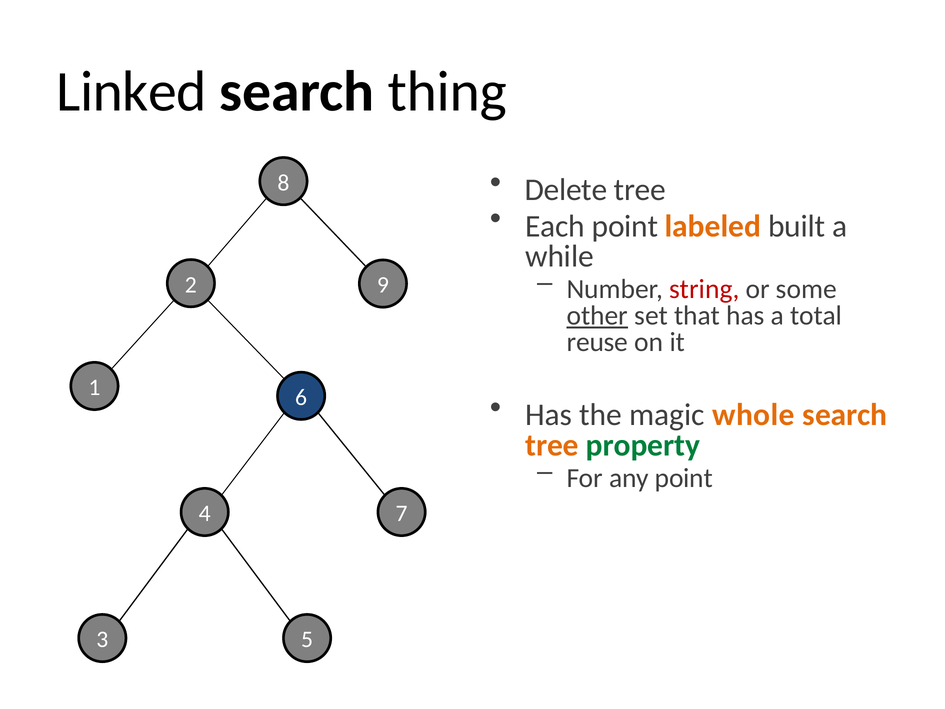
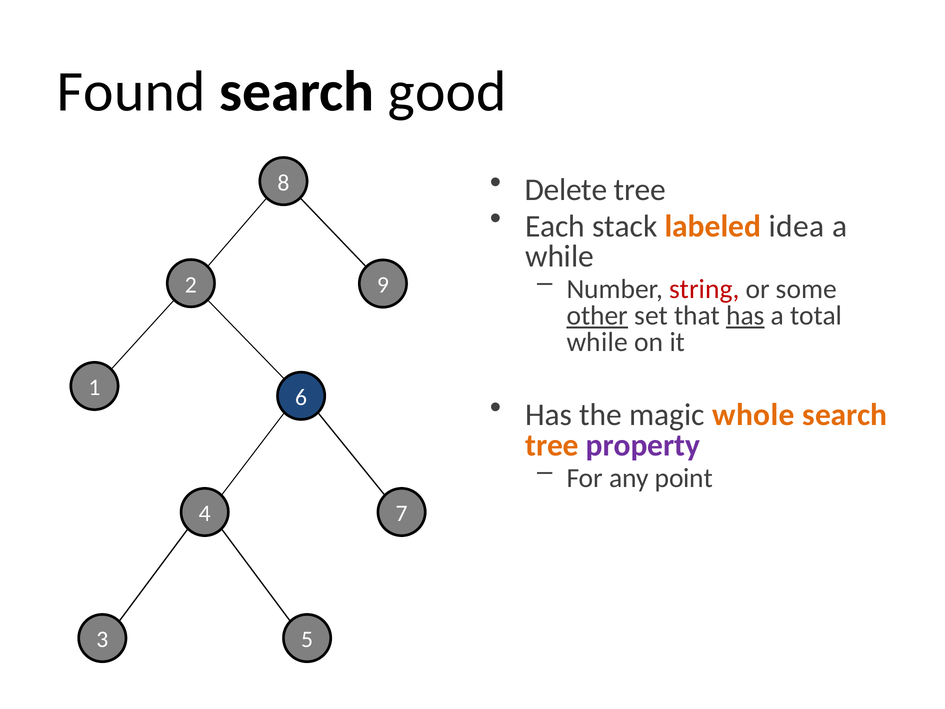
Linked: Linked -> Found (131, 91)
thing: thing -> good (447, 91)
Each point: point -> stack (625, 226)
built: built -> idea (796, 226)
has underline: none -> present (745, 316)
reuse: reuse -> while (597, 342)
property colour: green -> purple (643, 445)
